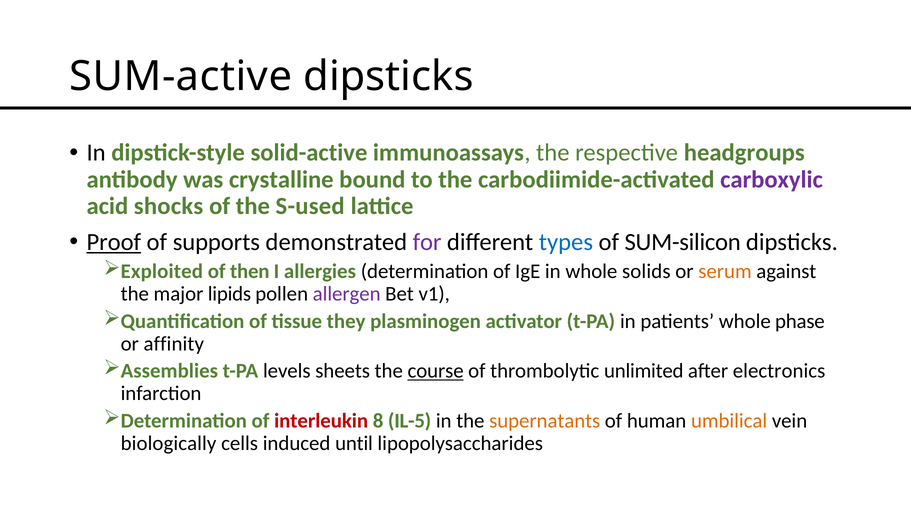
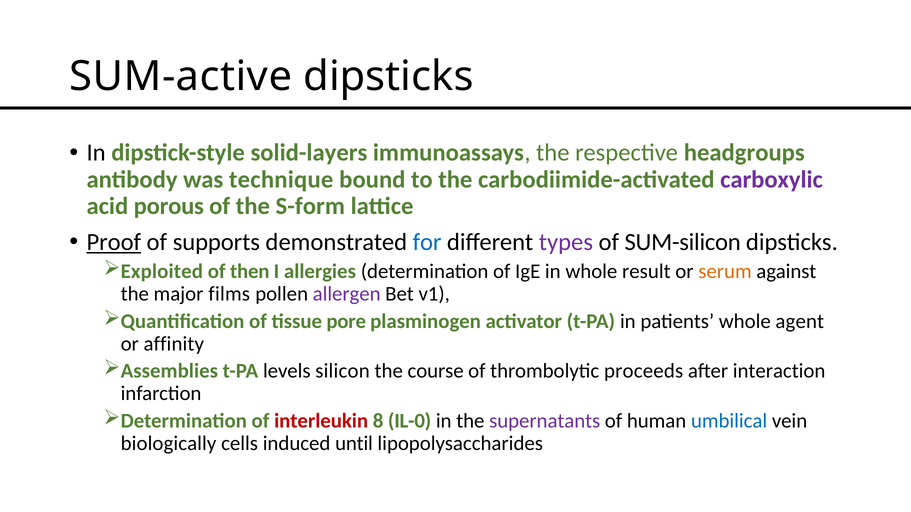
solid-active: solid-active -> solid-layers (309, 153)
crystalline: crystalline -> technique (281, 180)
shocks: shocks -> porous (169, 206)
S-used: S-used -> S-form (310, 206)
for colour: purple -> blue (427, 242)
types colour: blue -> purple (566, 242)
solids: solids -> result (646, 272)
lipids: lipids -> films (229, 294)
they: they -> pore (346, 322)
phase: phase -> agent (800, 322)
sheets: sheets -> silicon (342, 371)
course underline: present -> none (436, 371)
unlimited: unlimited -> proceeds (644, 371)
electronics: electronics -> interaction (779, 371)
IL-5: IL-5 -> IL-0 (410, 421)
supernatants colour: orange -> purple (545, 421)
umbilical colour: orange -> blue (729, 421)
